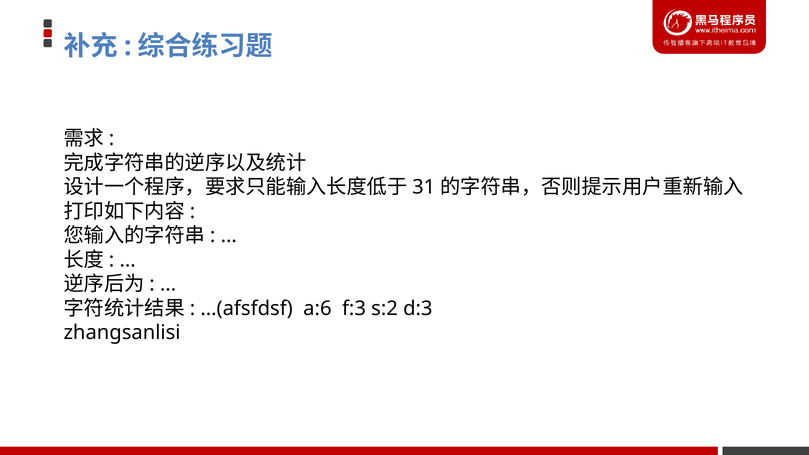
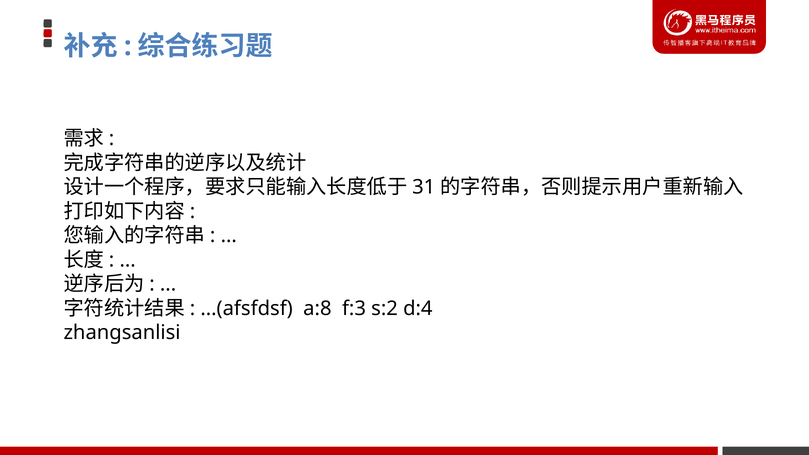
a:6: a:6 -> a:8 (317, 309)
d:3: d:3 -> d:4 (418, 309)
